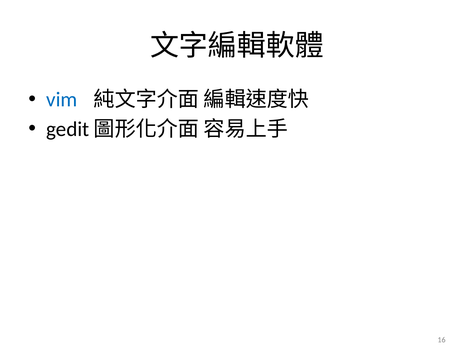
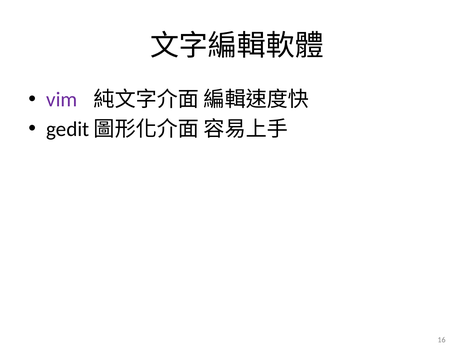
vim colour: blue -> purple (62, 99)
